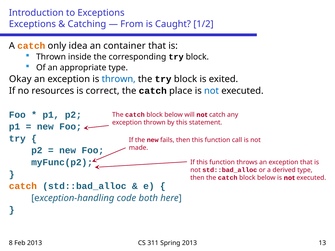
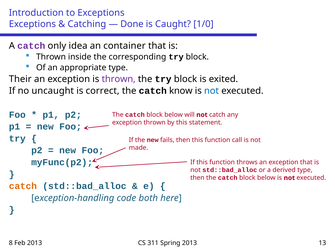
From: From -> Done (132, 24)
1/2: 1/2 -> 1/0 (203, 24)
catch colour: orange -> purple (31, 46)
Okay: Okay -> Their (20, 79)
thrown colour: blue -> purple (119, 79)
resources: resources -> uncaught (53, 91)
place: place -> know (181, 91)
